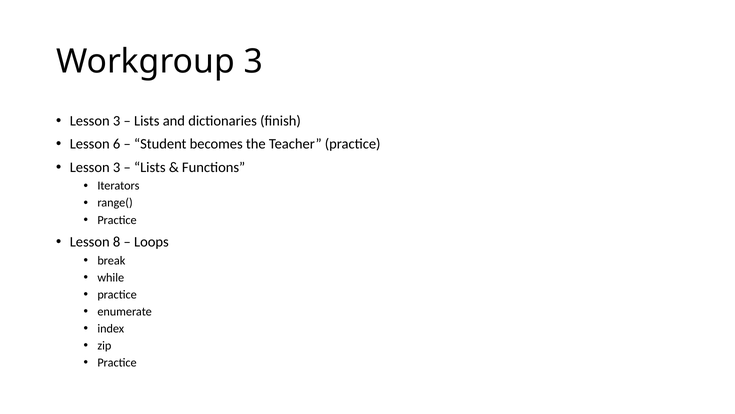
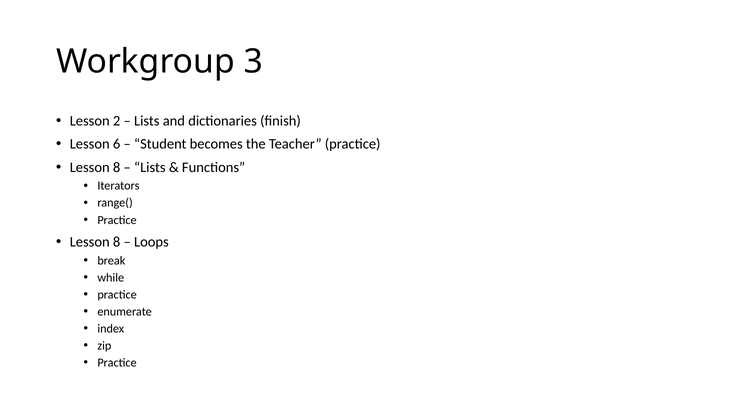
3: 3 -> 2 (117, 121)
3: 3 -> 8 (117, 167)
